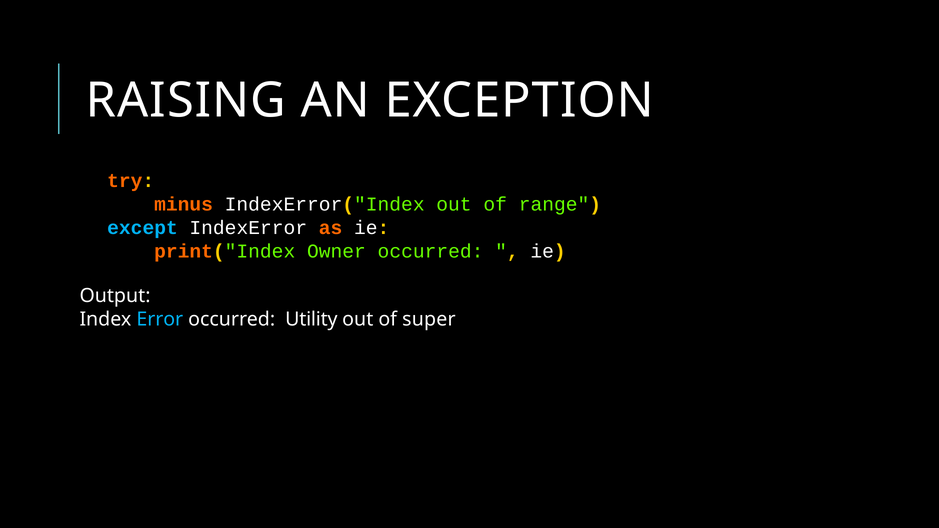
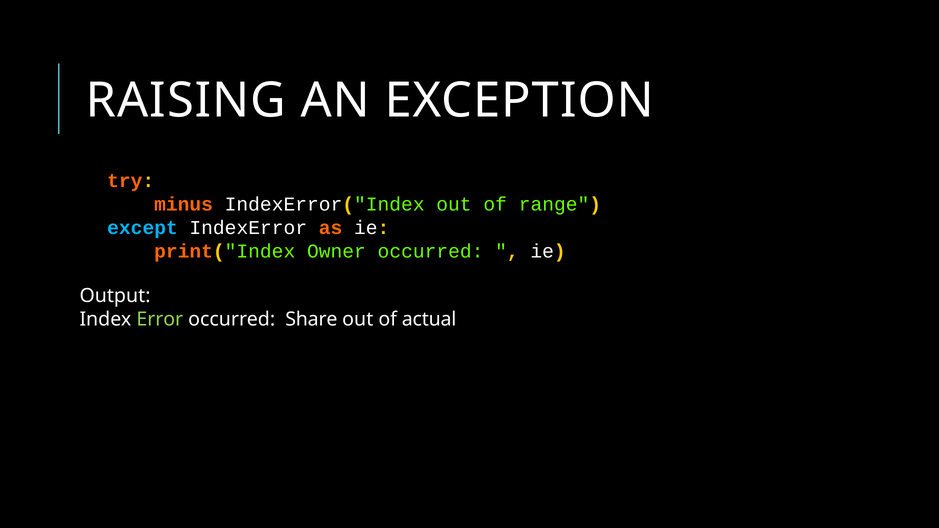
Error colour: light blue -> light green (160, 319)
Utility: Utility -> Share (311, 319)
super: super -> actual (429, 319)
